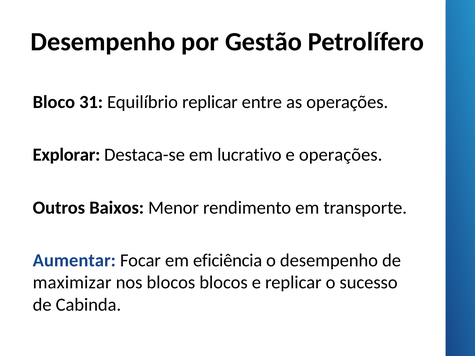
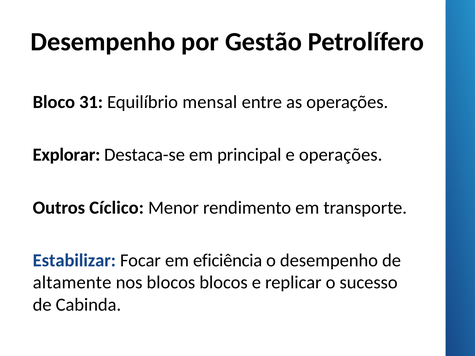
Equilíbrio replicar: replicar -> mensal (210, 102)
lucrativo: lucrativo -> principal (249, 155)
Baixos: Baixos -> Cíclico (117, 208)
Aumentar: Aumentar -> Estabilizar (74, 261)
maximizar: maximizar -> altamente (72, 283)
